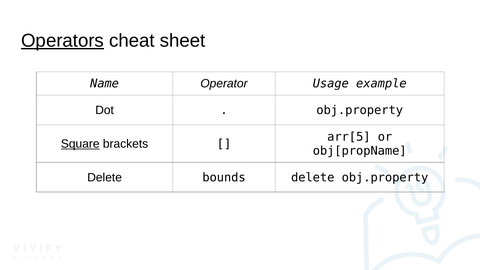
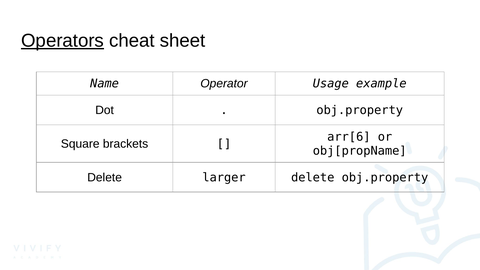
arr[5: arr[5 -> arr[6 (349, 137)
Square underline: present -> none (80, 144)
bounds: bounds -> larger (224, 177)
